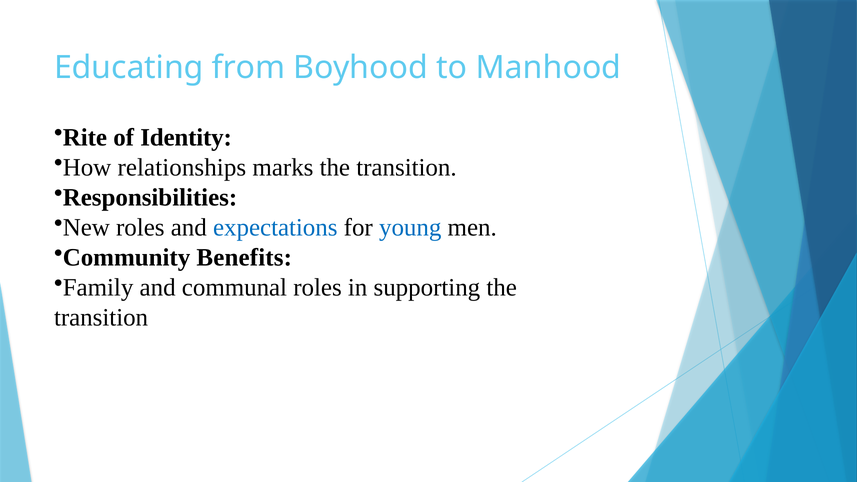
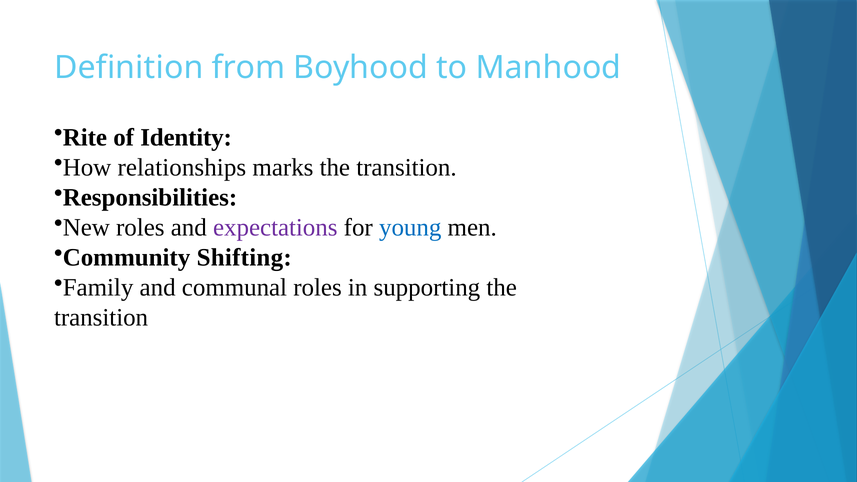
Educating: Educating -> Definition (129, 68)
expectations colour: blue -> purple (275, 227)
Benefits: Benefits -> Shifting (244, 257)
